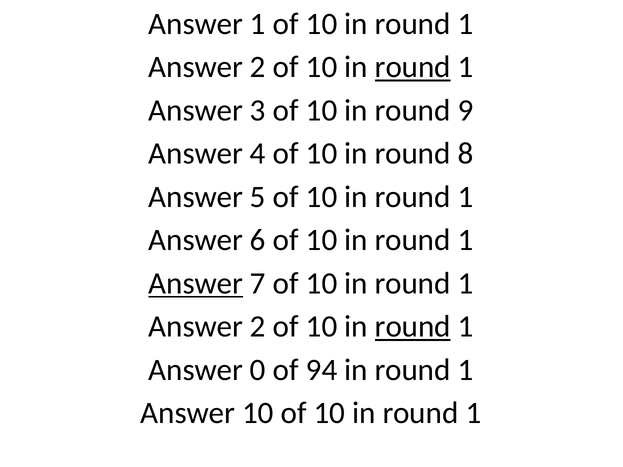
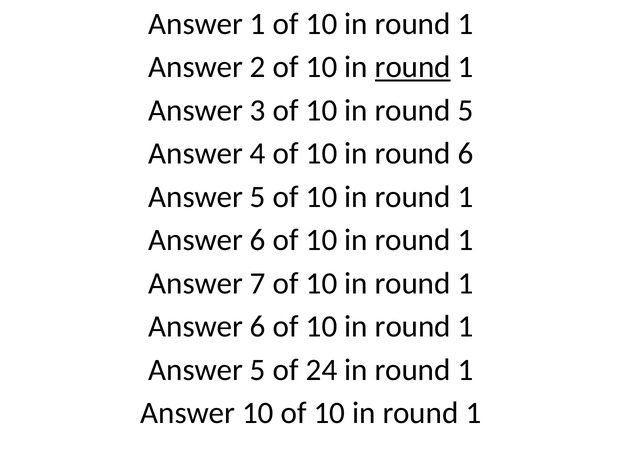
round 9: 9 -> 5 (465, 110)
round 8: 8 -> 6 (465, 154)
Answer underline: present -> none (196, 284)
2: 2 -> 6 (258, 327)
round underline: present -> none (413, 327)
0: 0 -> 5 (258, 370)
94: 94 -> 24 (322, 370)
